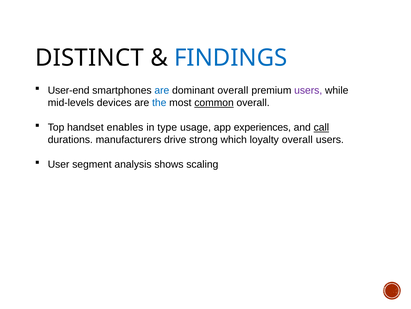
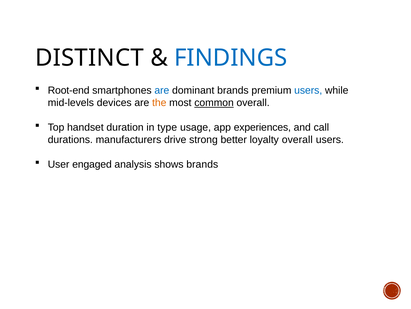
User-end: User-end -> Root-end (69, 90)
dominant overall: overall -> brands (233, 90)
users colour: purple -> blue (308, 90)
the colour: blue -> orange (159, 103)
enables: enables -> duration (125, 127)
call underline: present -> none (321, 127)
which: which -> better (234, 140)
segment: segment -> engaged (92, 164)
shows scaling: scaling -> brands (202, 164)
